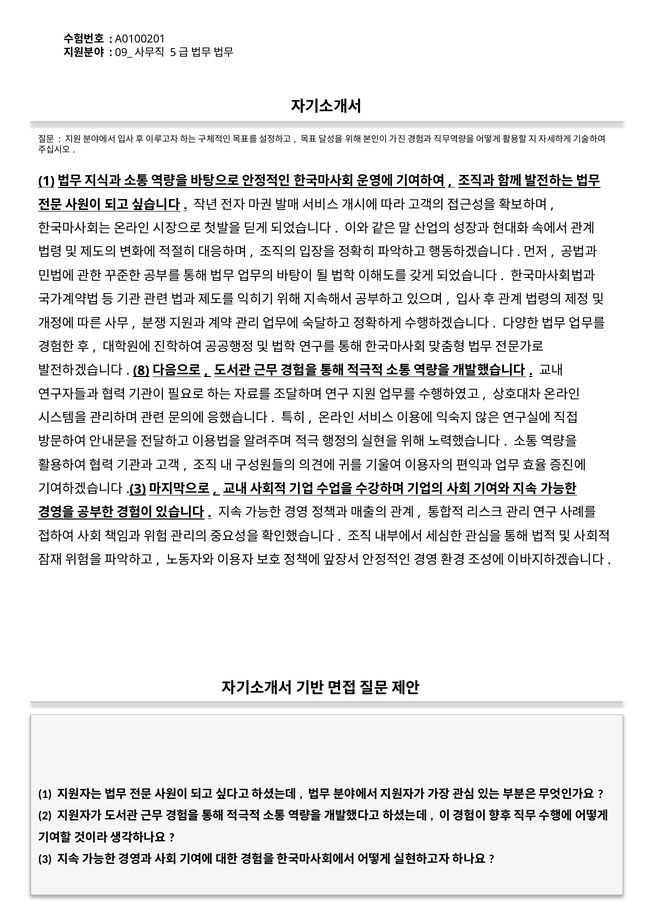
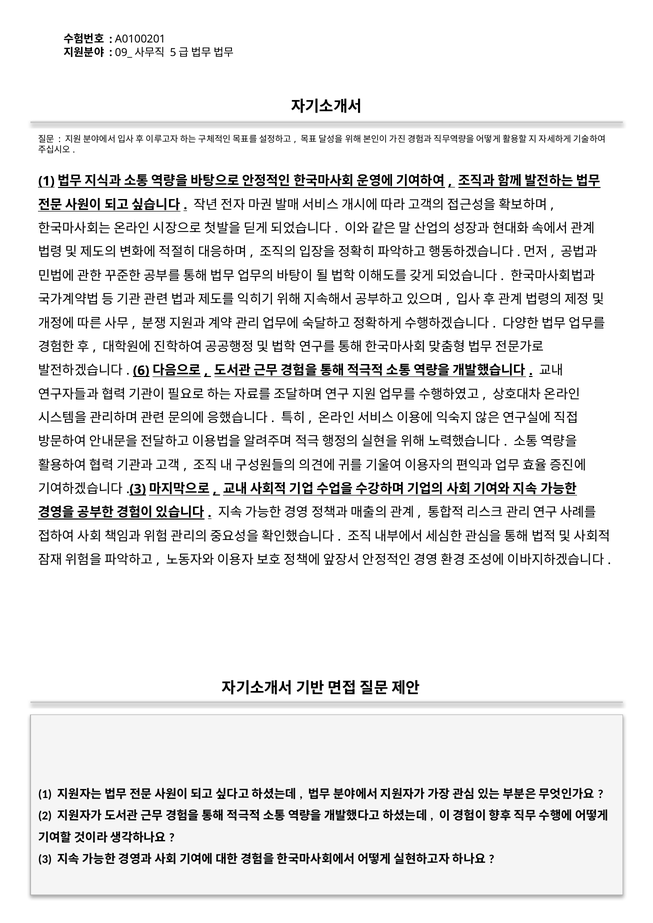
8: 8 -> 6 (141, 371)
